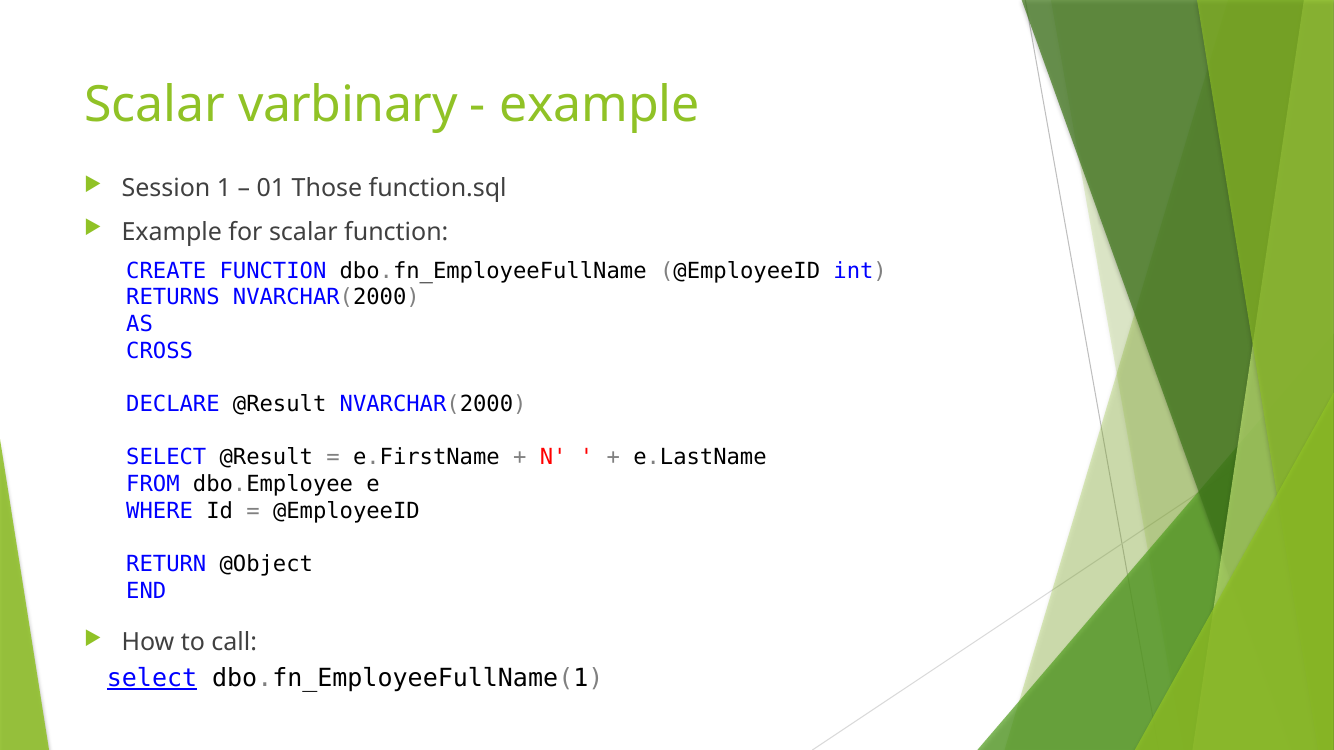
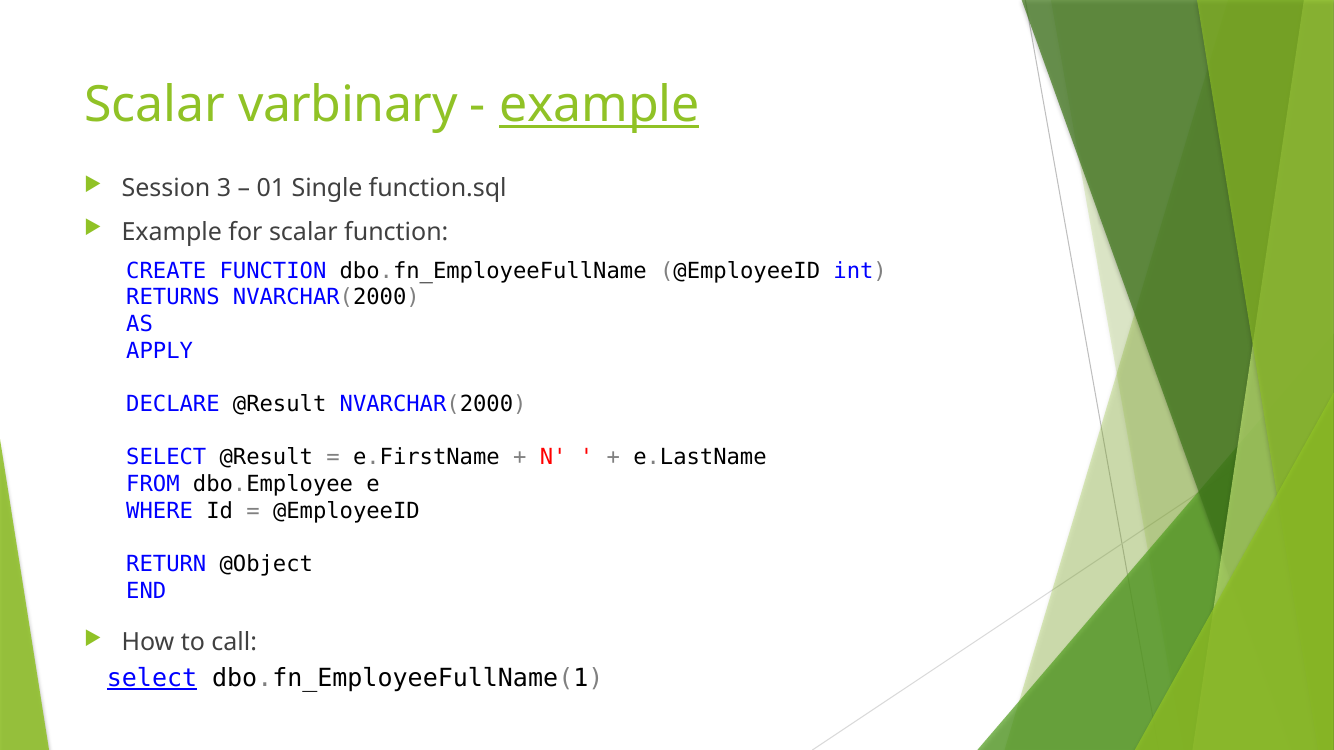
example underline: none -> present (599, 105)
1: 1 -> 3 (224, 188)
Those: Those -> Single (327, 188)
CROSS: CROSS -> APPLY (160, 351)
